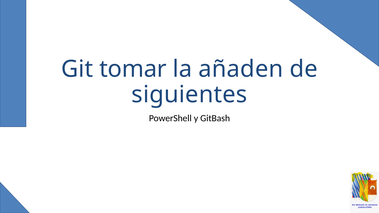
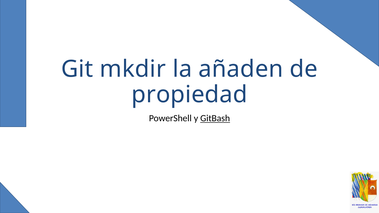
tomar: tomar -> mkdir (133, 69)
siguientes: siguientes -> propiedad (189, 95)
GitBash underline: none -> present (215, 118)
